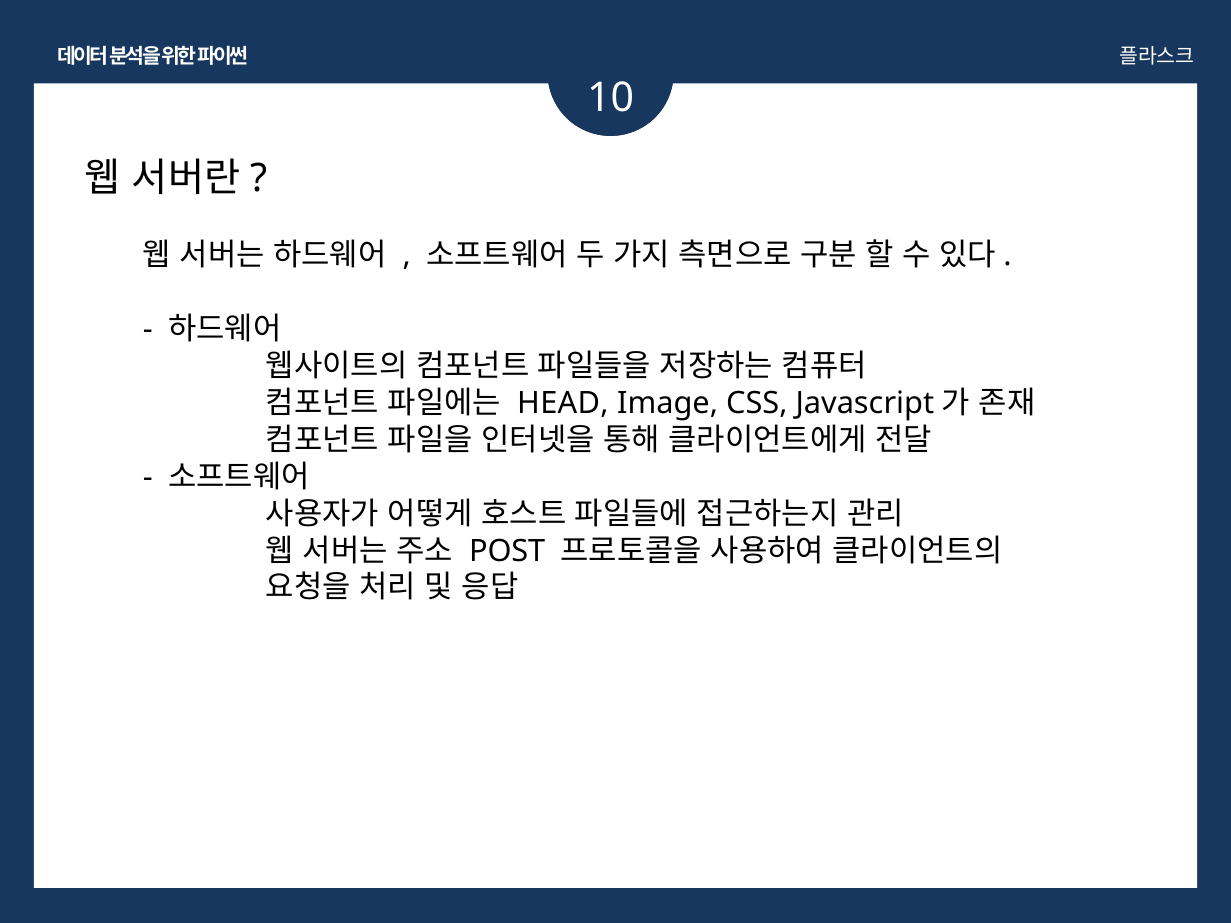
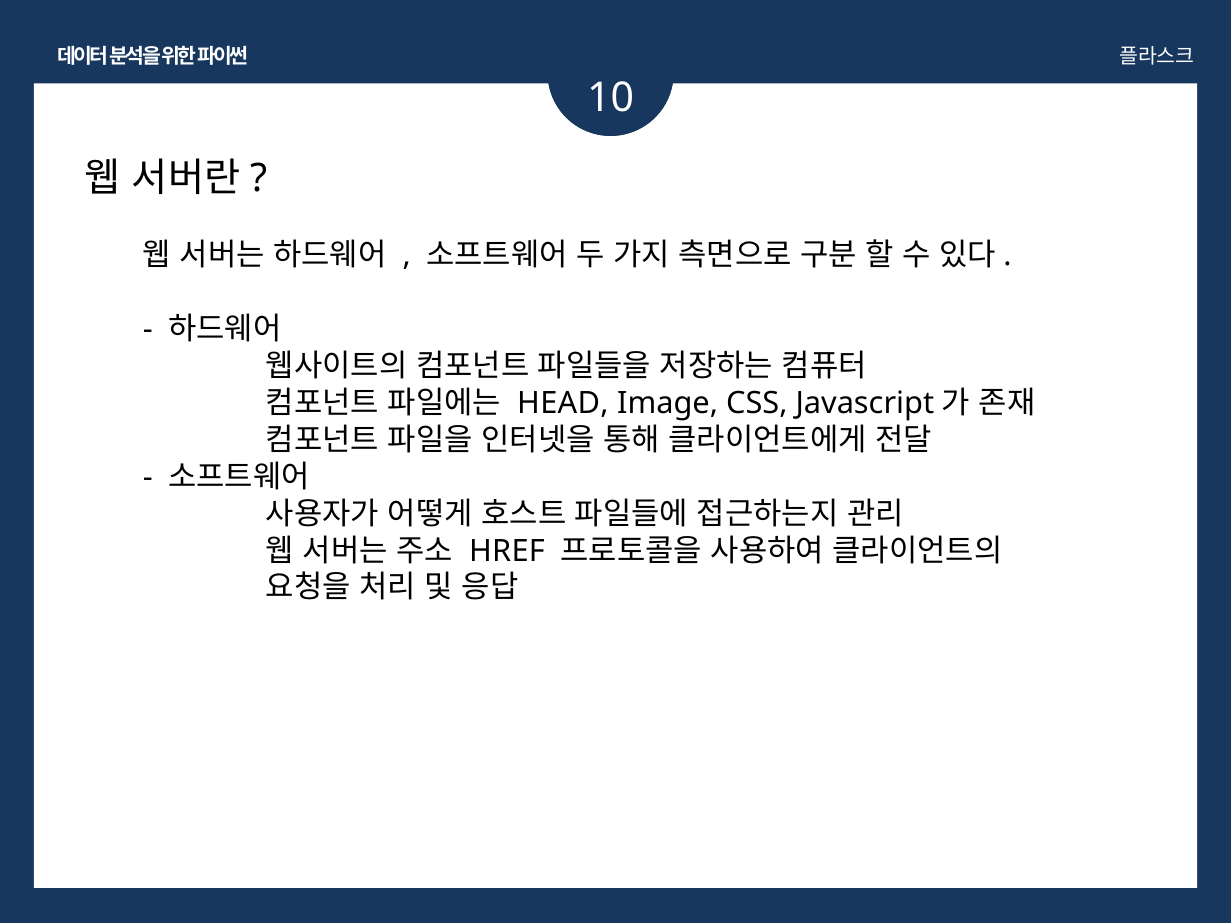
POST: POST -> HREF (507, 551)
